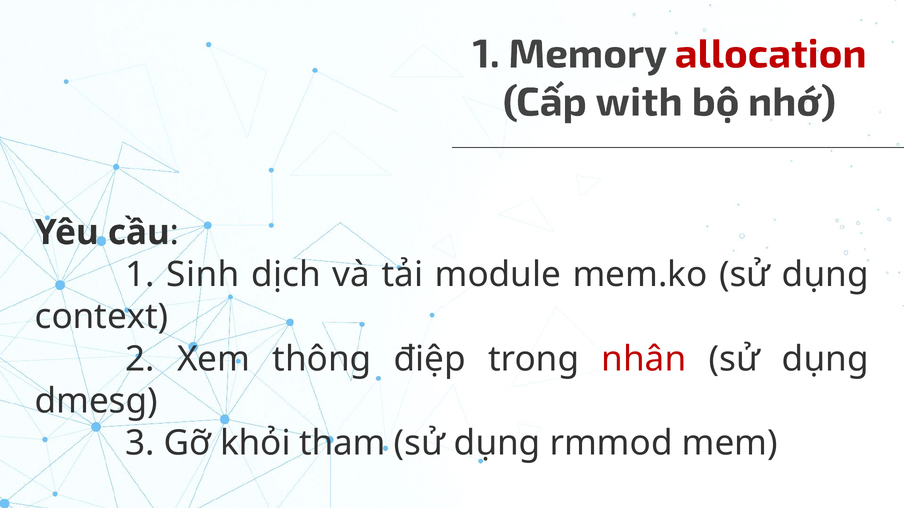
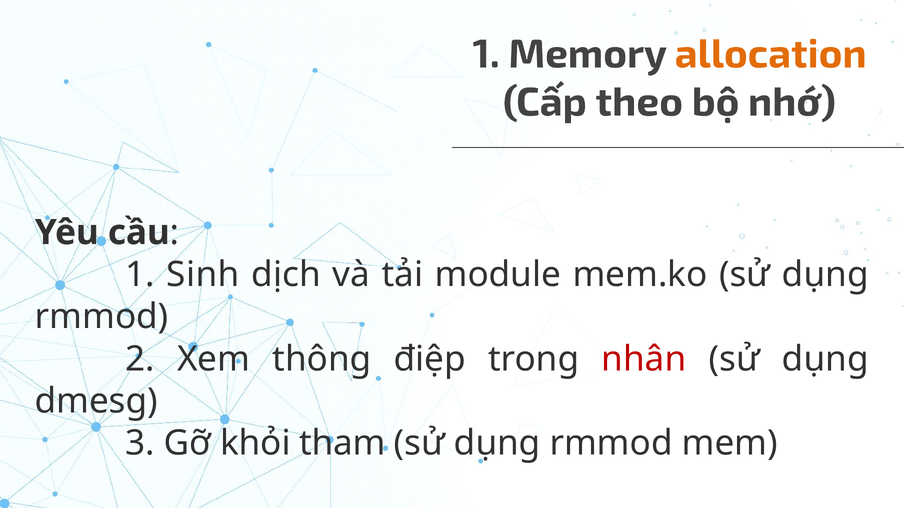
allocation colour: red -> orange (771, 54)
with: with -> theo (639, 102)
context: context -> rmmod (102, 317)
